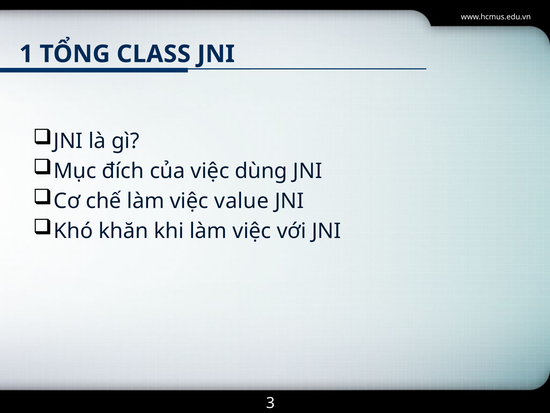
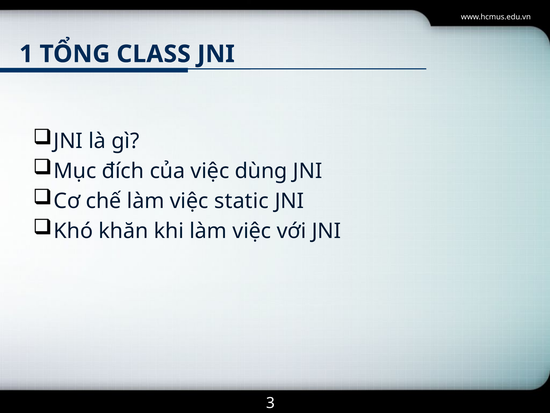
value: value -> static (242, 201)
